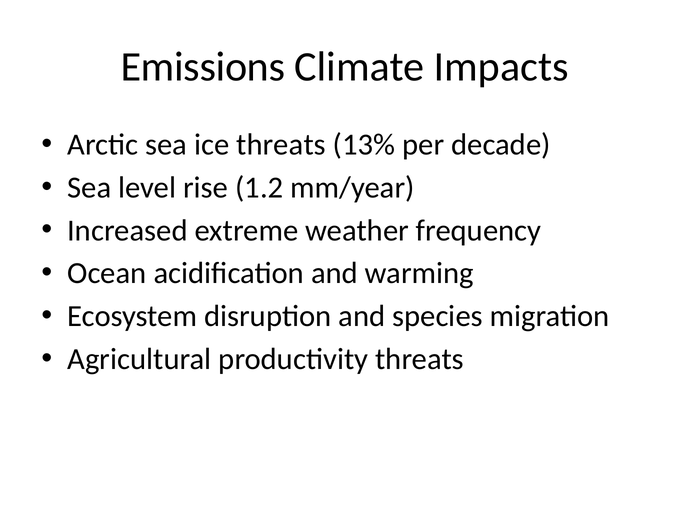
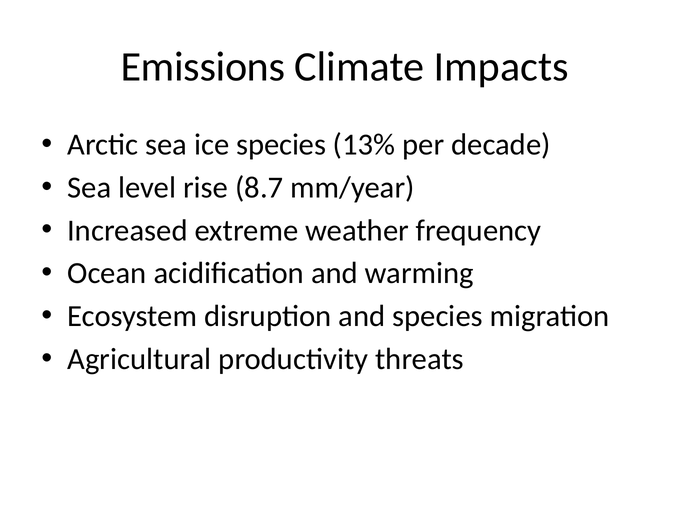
ice threats: threats -> species (281, 145)
1.2: 1.2 -> 8.7 (259, 188)
